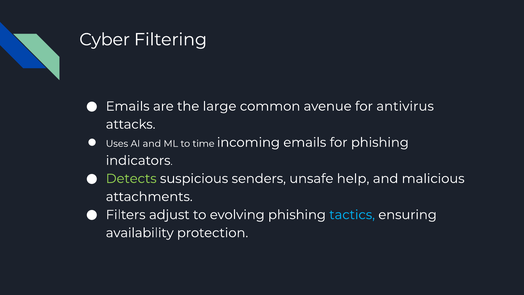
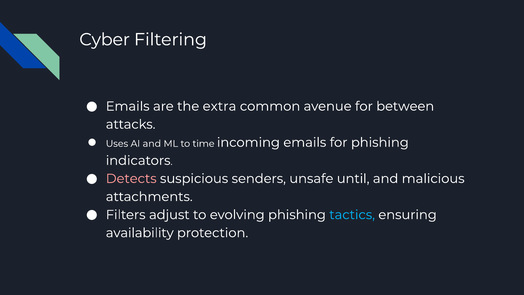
large: large -> extra (220, 106)
antivirus: antivirus -> between (405, 106)
Detects colour: light green -> pink (131, 178)
help: help -> until (353, 178)
